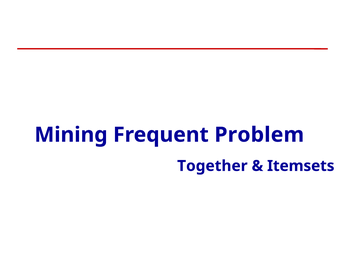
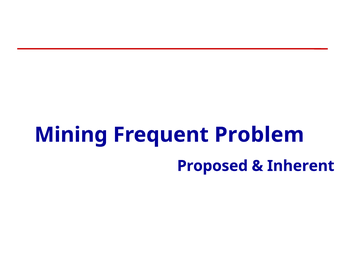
Together: Together -> Proposed (212, 166)
Itemsets: Itemsets -> Inherent (301, 166)
